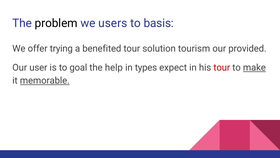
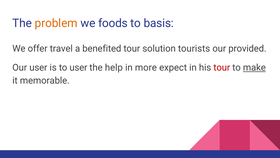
problem colour: black -> orange (56, 23)
users: users -> foods (113, 23)
trying: trying -> travel (61, 48)
tourism: tourism -> tourists (194, 48)
to goal: goal -> user (78, 67)
types: types -> more (146, 67)
memorable underline: present -> none (45, 80)
